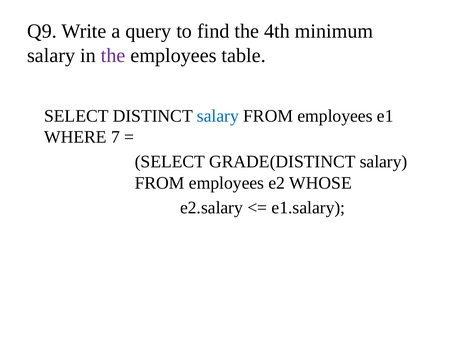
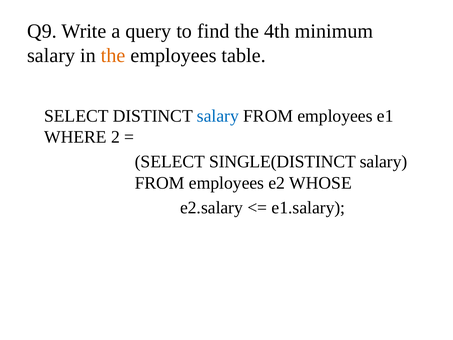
the colour: purple -> orange (113, 55)
7: 7 -> 2 (115, 137)
GRADE(DISTINCT: GRADE(DISTINCT -> SINGLE(DISTINCT (282, 162)
